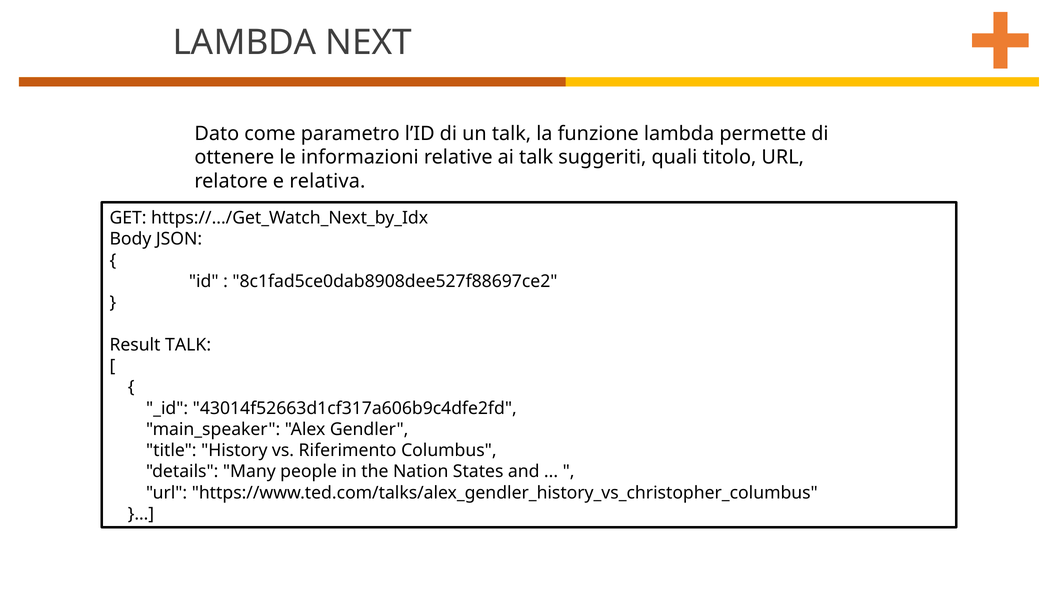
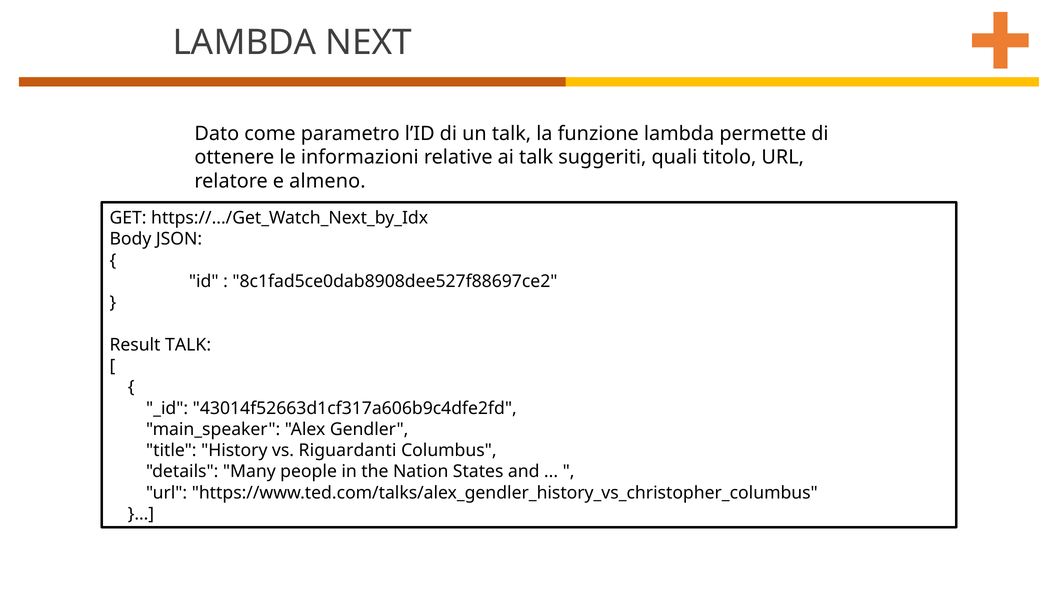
relativa: relativa -> almeno (327, 181)
Riferimento: Riferimento -> Riguardanti (348, 451)
